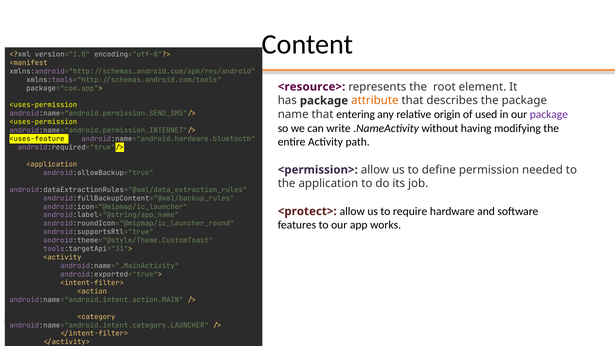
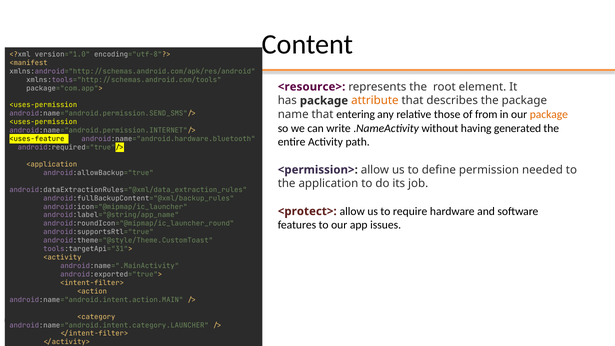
origin: origin -> those (447, 114)
used: used -> from (486, 114)
package colour: purple -> orange (549, 114)
modifying: modifying -> generated (518, 128)
works: works -> issues (386, 225)
